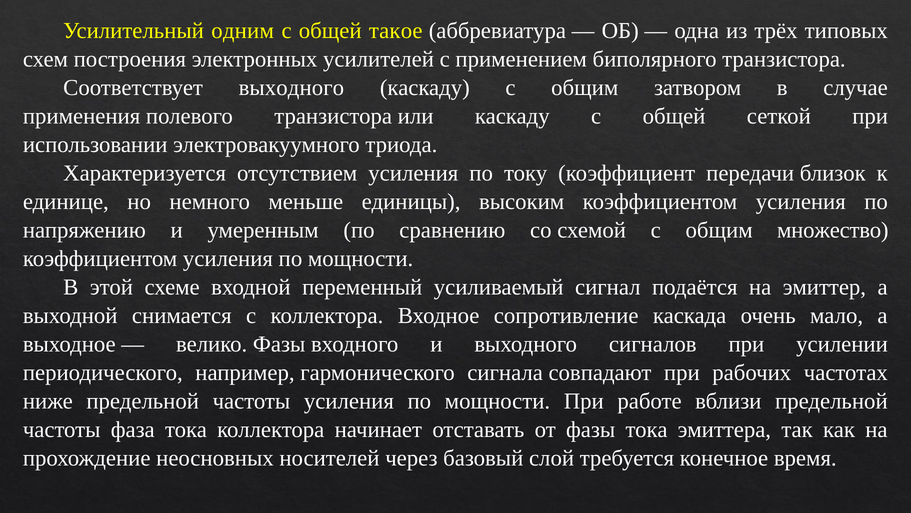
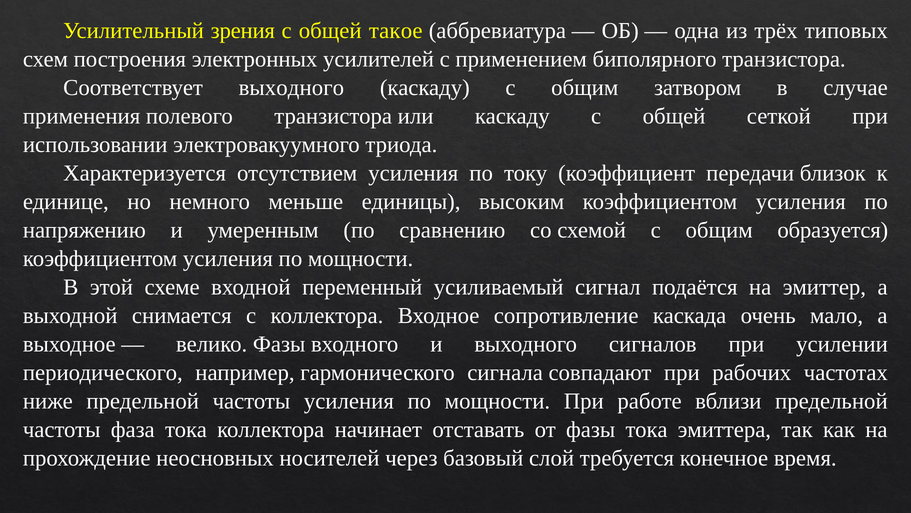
одним: одним -> зрения (243, 31)
множество: множество -> образуется (833, 230)
